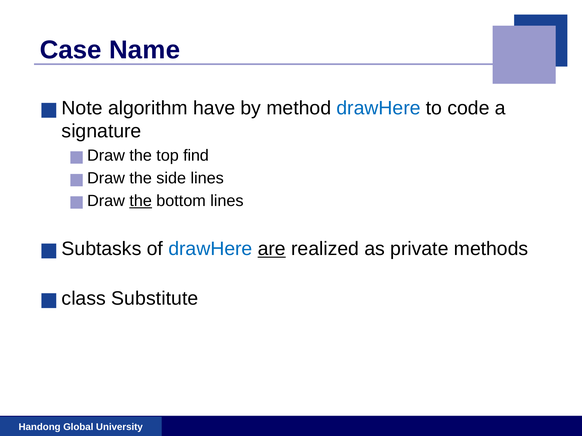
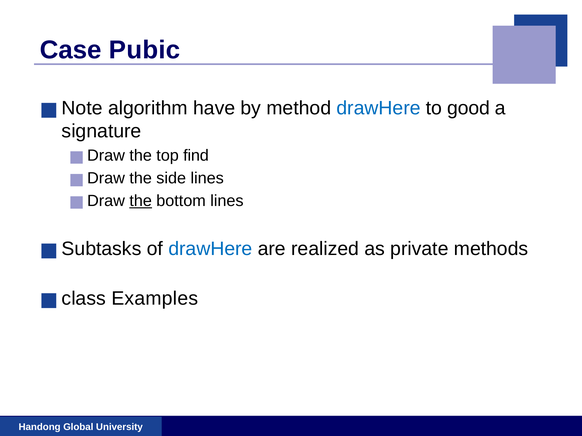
Name: Name -> Pubic (145, 50)
code: code -> good (469, 108)
are underline: present -> none (272, 249)
Substitute: Substitute -> Examples (155, 299)
